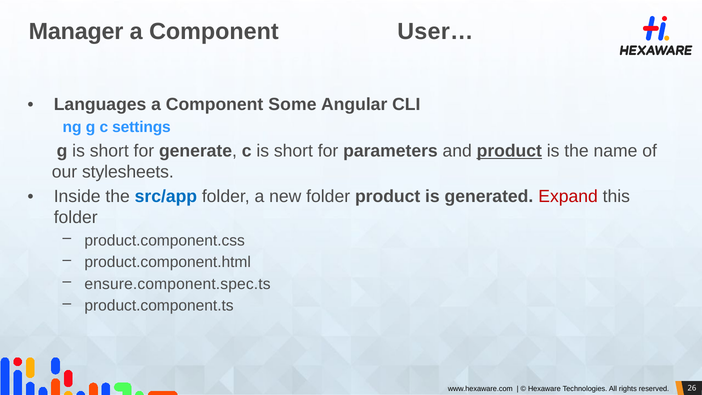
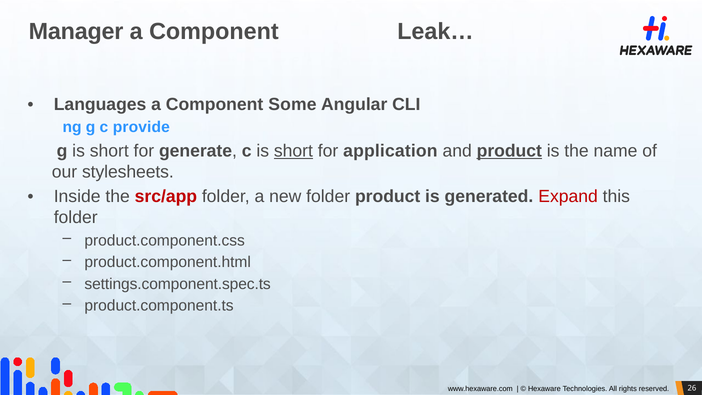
User…: User… -> Leak… (435, 32)
settings: settings -> provide (141, 127)
short underline: none -> present (293, 151)
parameters: parameters -> application (390, 151)
src/app colour: blue -> red (166, 196)
ensure.component.spec.ts: ensure.component.spec.ts -> settings.component.spec.ts (178, 284)
